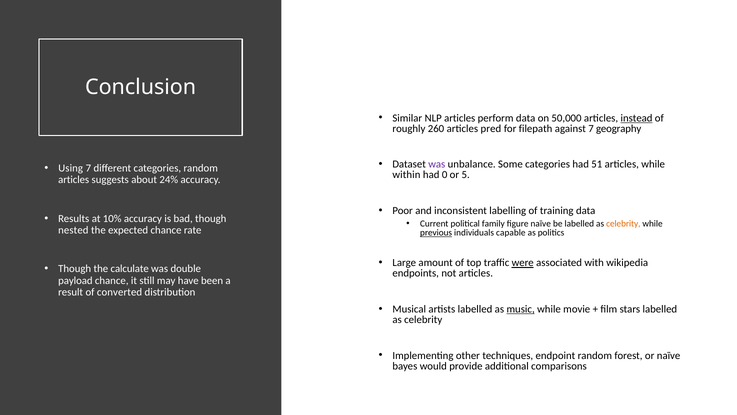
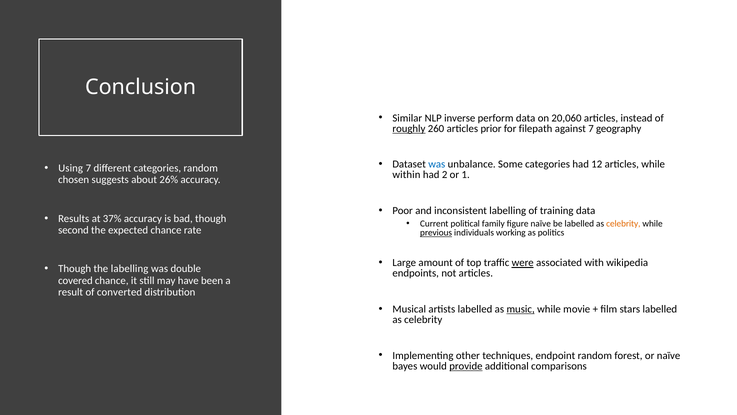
NLP articles: articles -> inverse (460, 118)
50,000: 50,000 -> 20,060 (566, 118)
instead underline: present -> none (637, 118)
roughly underline: none -> present (409, 128)
pred: pred -> prior (491, 128)
was colour: purple -> blue (437, 164)
51: 51 -> 12 (597, 164)
0: 0 -> 2 (445, 175)
5: 5 -> 1 (466, 175)
articles: articles -> chosen (74, 180)
24%: 24% -> 26% (169, 180)
10%: 10% -> 37% (112, 218)
nested: nested -> second (73, 230)
capable: capable -> working (511, 233)
the calculate: calculate -> labelling (130, 269)
payload: payload -> covered (75, 280)
provide underline: none -> present (466, 366)
